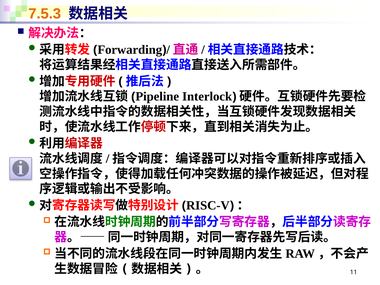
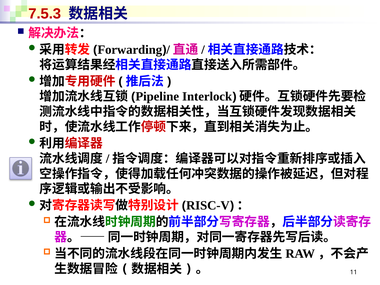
7.5.3 colour: orange -> red (45, 14)
